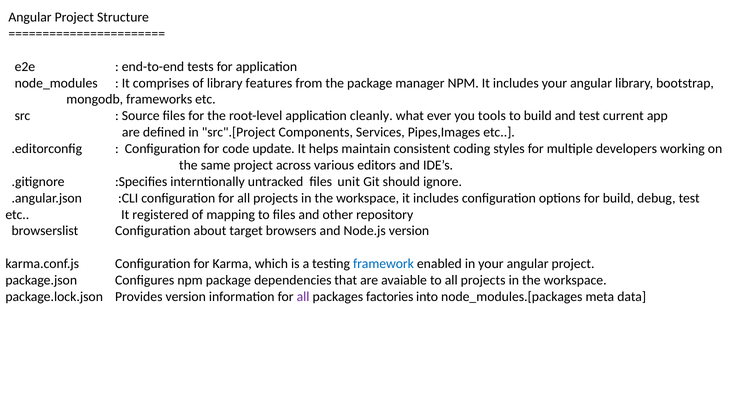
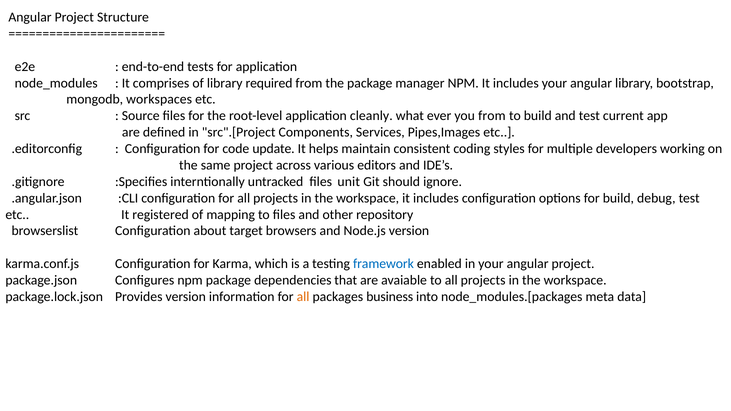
features: features -> required (269, 83)
frameworks: frameworks -> workspaces (159, 99)
you tools: tools -> from (492, 116)
all colour: purple -> orange (303, 297)
factories: factories -> business (390, 297)
